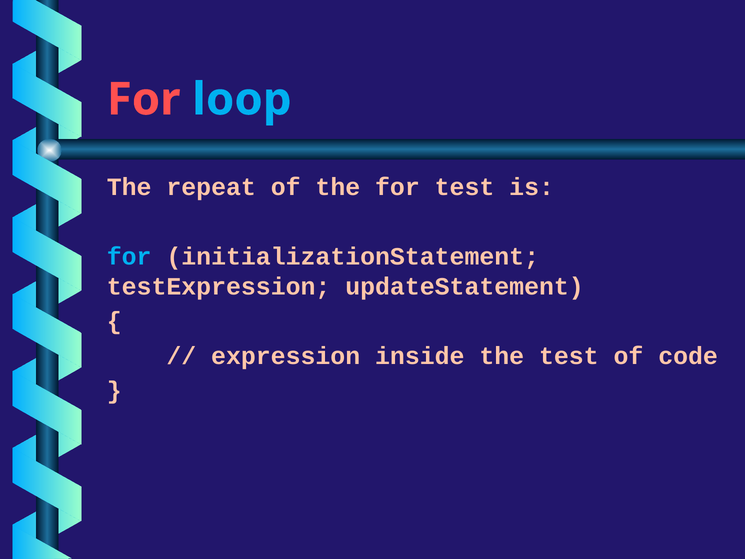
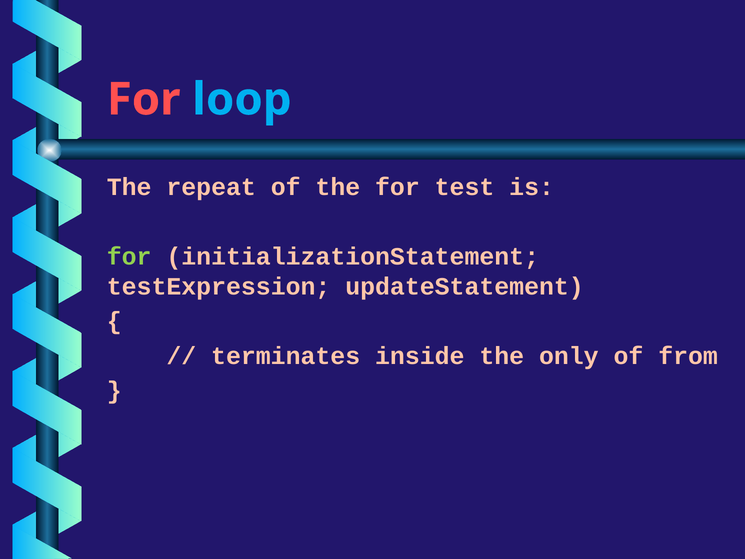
for colour: light blue -> light green (129, 256)
expression: expression -> terminates (286, 356)
the test: test -> only (569, 356)
code: code -> from (688, 356)
